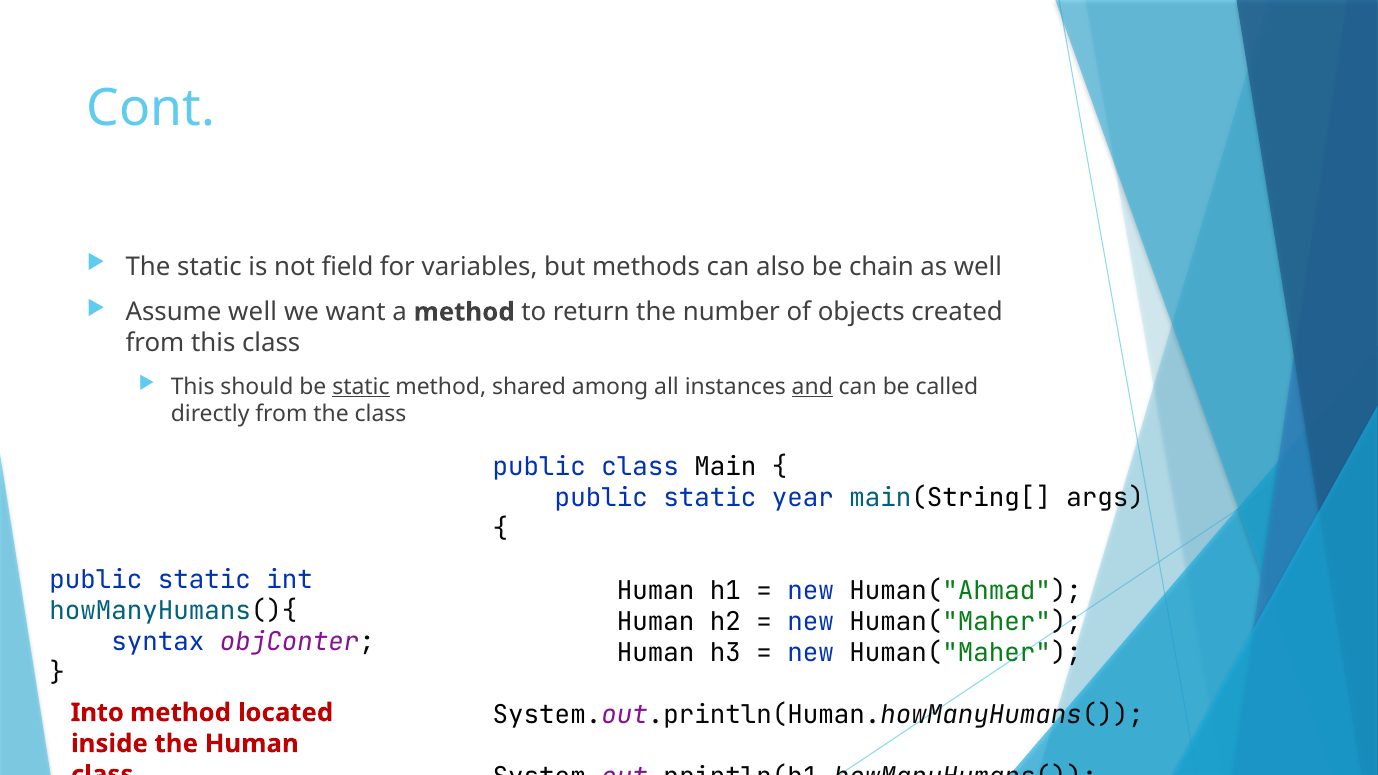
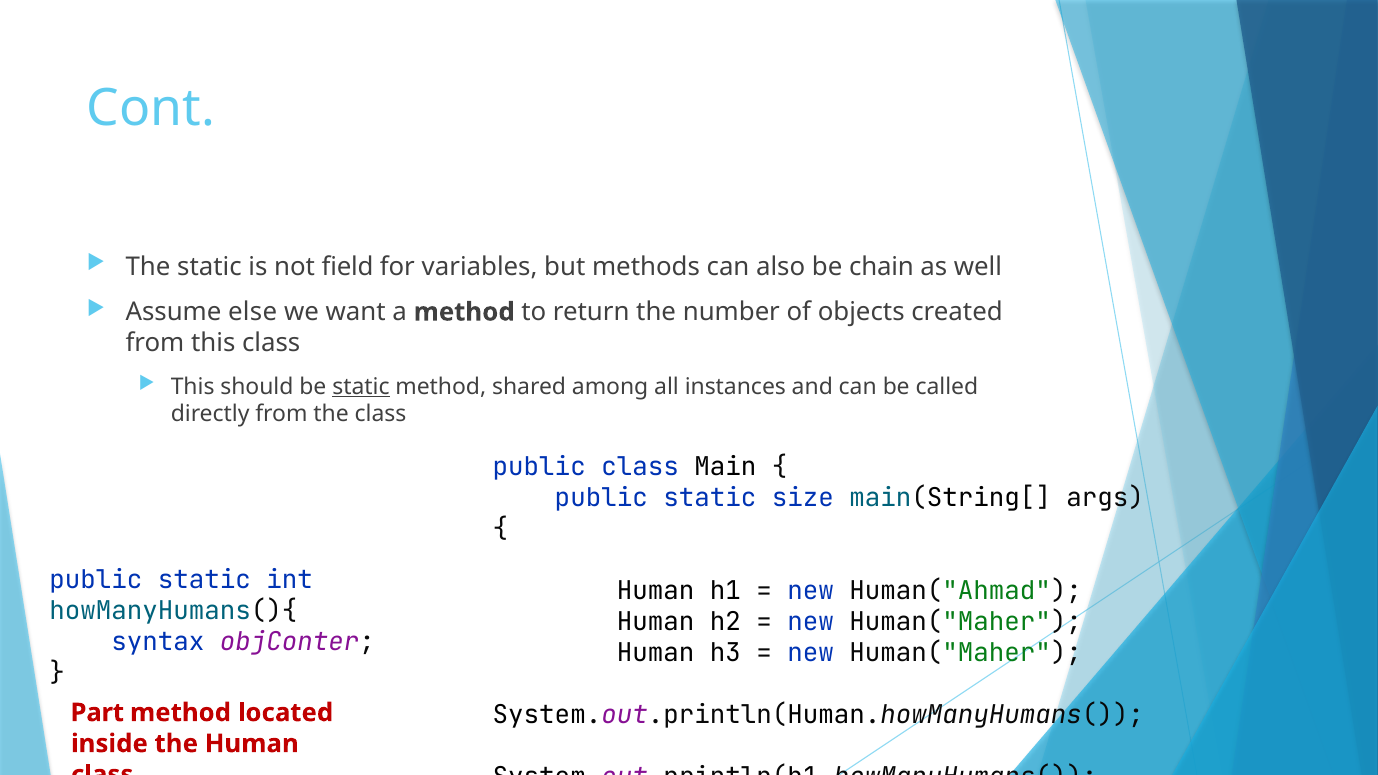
Assume well: well -> else (253, 312)
and underline: present -> none (812, 386)
year: year -> size (803, 498)
Into: Into -> Part (97, 713)
